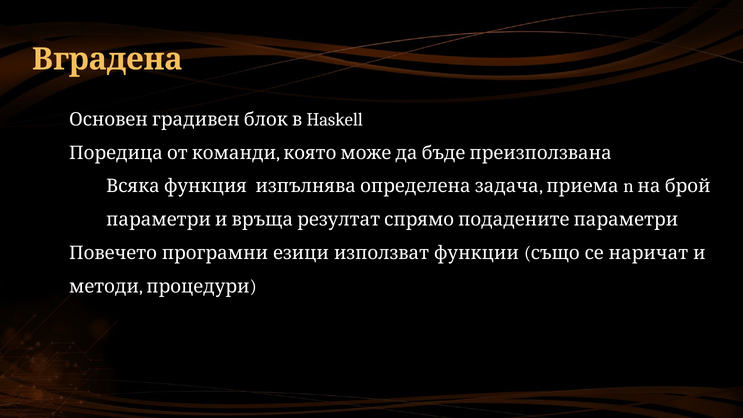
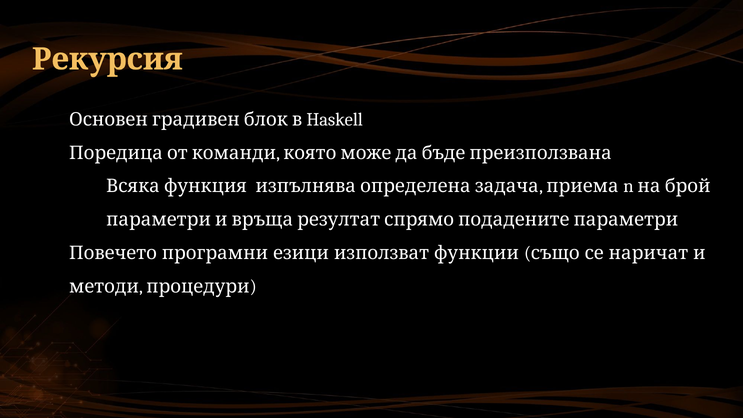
Вградена: Вградена -> Рекурсия (107, 59)
